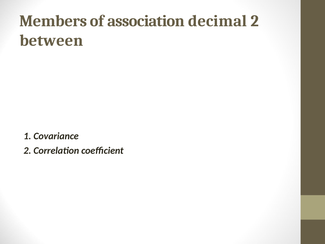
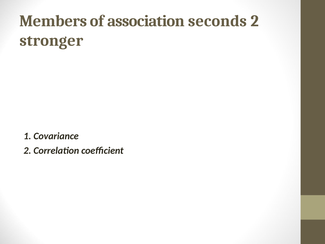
decimal: decimal -> seconds (218, 21)
between: between -> stronger (51, 41)
